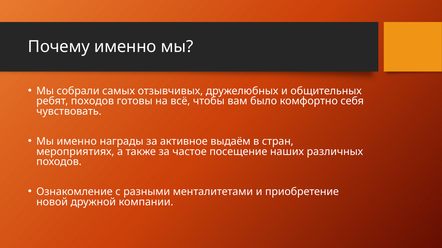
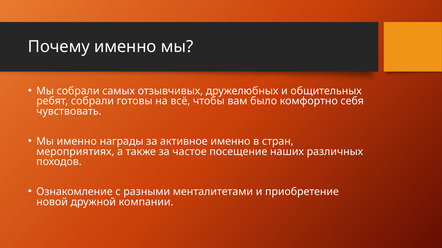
ребят походов: походов -> собрали (92, 101)
активное выдаём: выдаём -> именно (230, 142)
